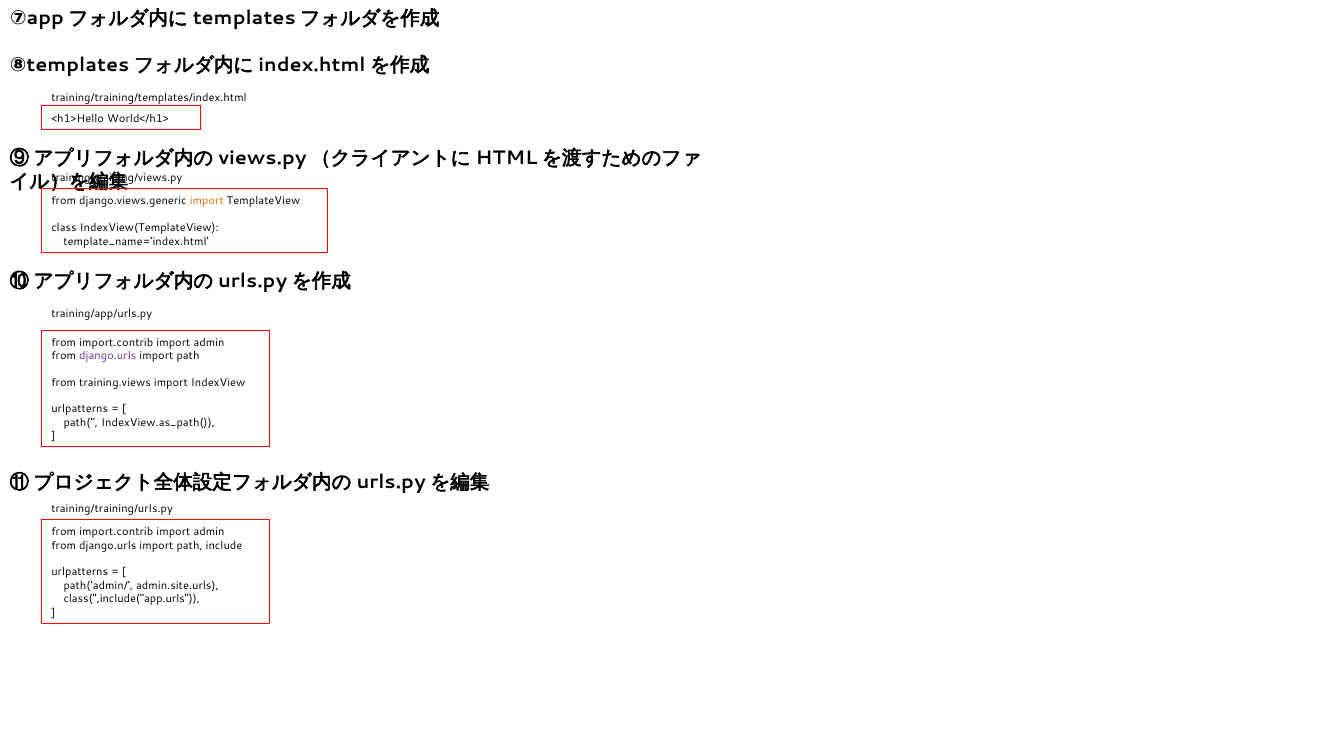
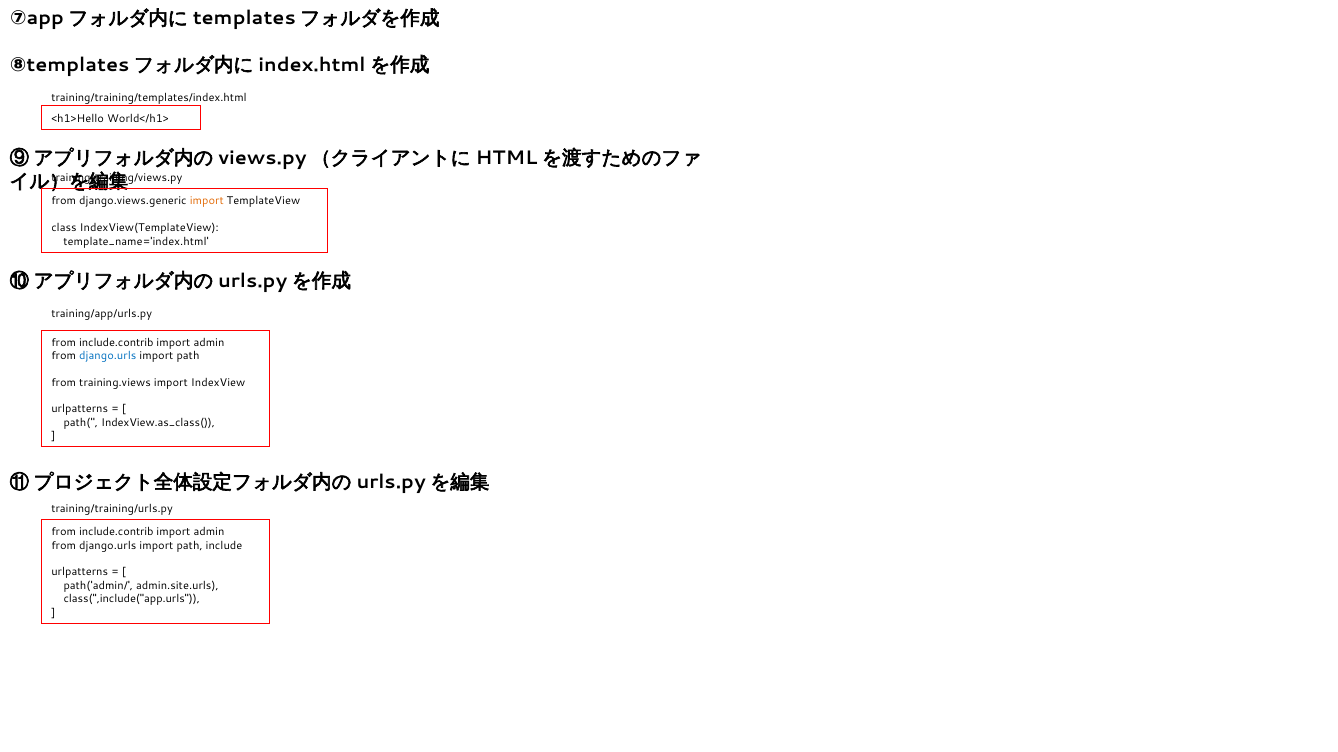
import.contrib: import.contrib -> include.contrib (116, 343)
django.urls colour: purple -> blue (108, 356)
IndexView.as_path(: IndexView.as_path( -> IndexView.as_class( (158, 423)
import.contrib: import.contrib -> include.contrib (116, 533)
